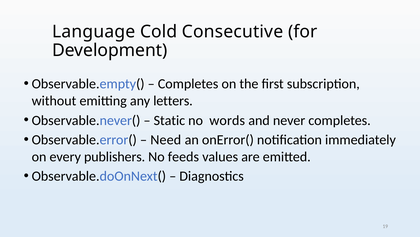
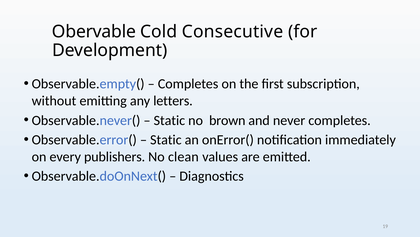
Language: Language -> Obervable (94, 31)
words: words -> brown (227, 120)
Need: Need -> Static (166, 139)
feeds: feeds -> clean (183, 156)
